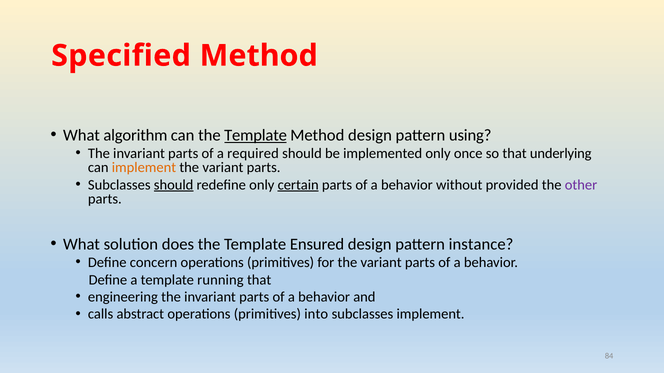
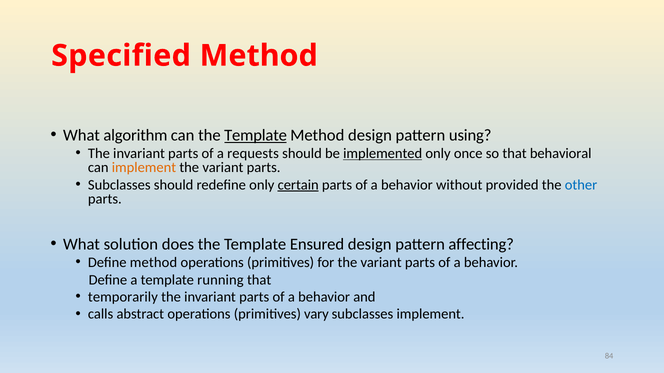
required: required -> requests (253, 154)
implemented underline: none -> present (383, 154)
underlying: underlying -> behavioral (561, 154)
should underline: present -> none (174, 185)
other colour: purple -> blue (581, 185)
instance: instance -> affecting (481, 245)
Define concern: concern -> method (153, 263)
engineering: engineering -> temporarily (123, 297)
into: into -> vary (316, 315)
